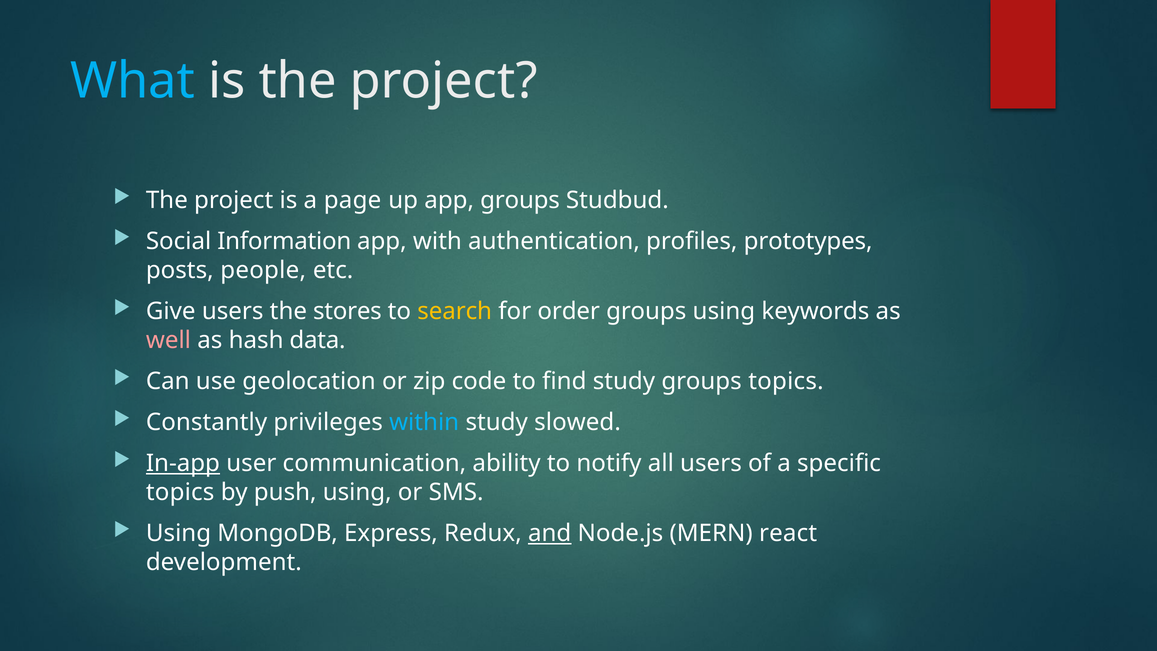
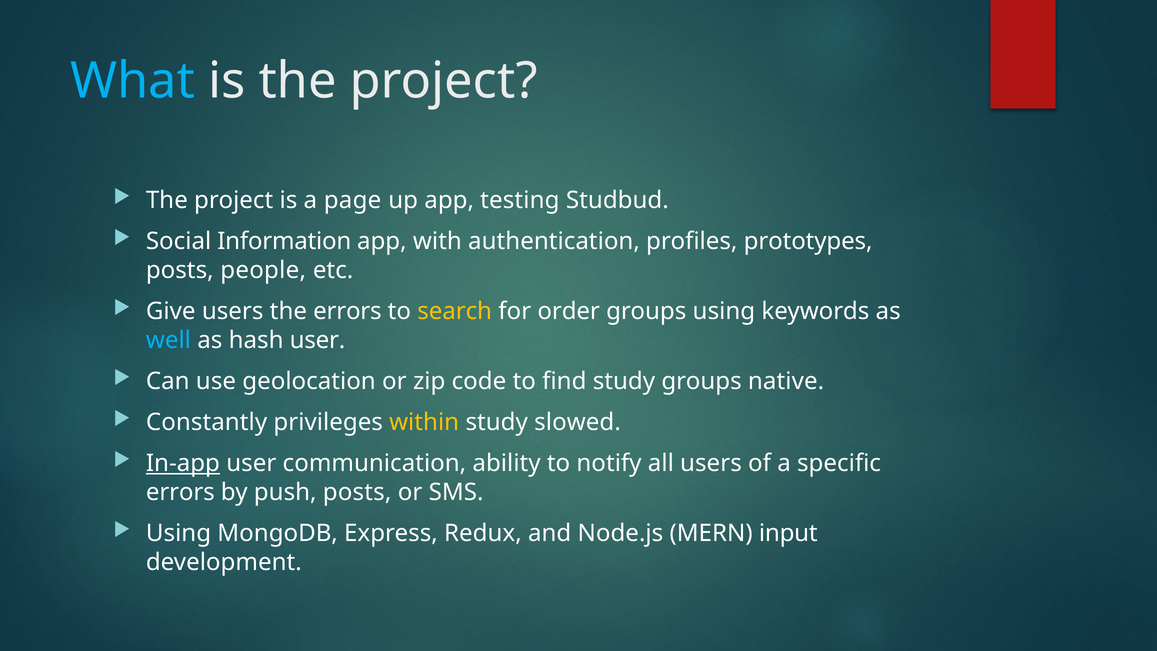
app groups: groups -> testing (520, 200)
the stores: stores -> errors (347, 311)
well colour: pink -> light blue (168, 340)
hash data: data -> user (317, 340)
groups topics: topics -> native (786, 381)
within colour: light blue -> yellow (424, 422)
topics: topics -> errors (180, 492)
push using: using -> posts (357, 492)
and underline: present -> none (550, 533)
react: react -> input (788, 533)
